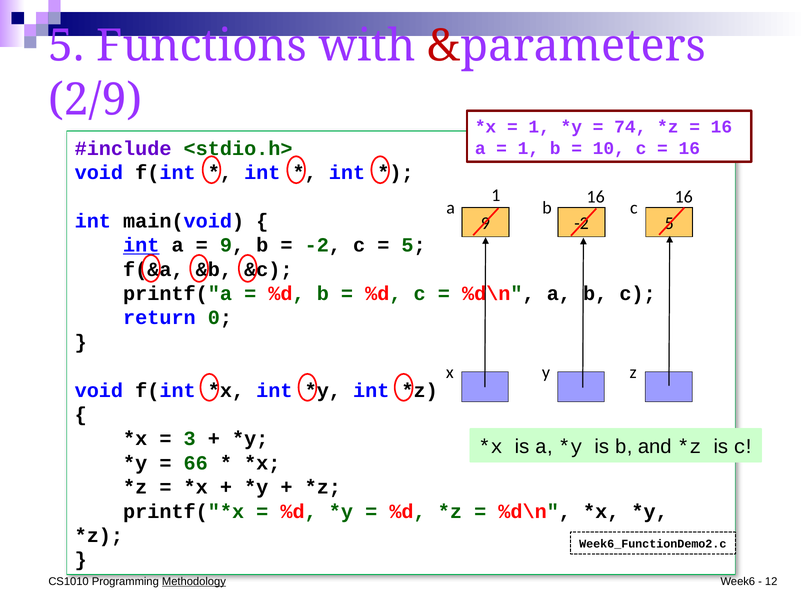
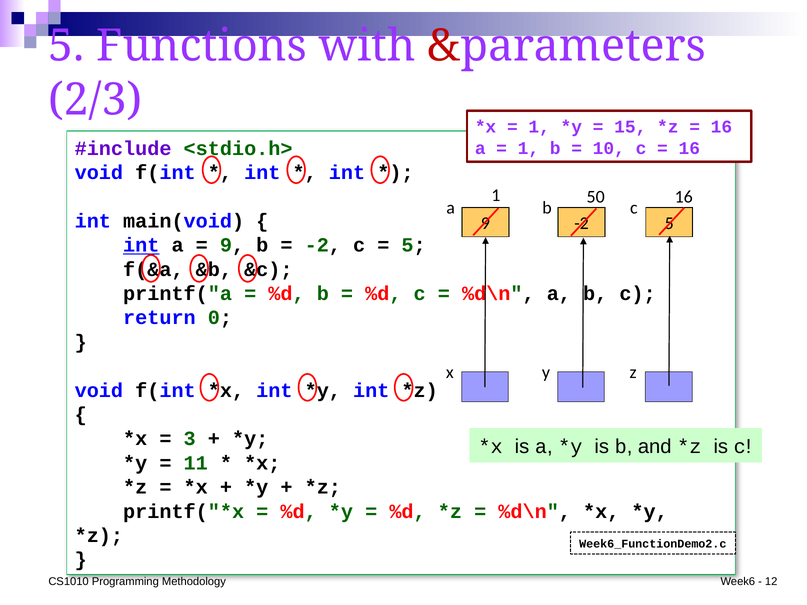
2/9: 2/9 -> 2/3 (95, 100)
74: 74 -> 15 (630, 127)
1 16: 16 -> 50 (596, 197)
66: 66 -> 11 (196, 463)
Methodology underline: present -> none (194, 582)
